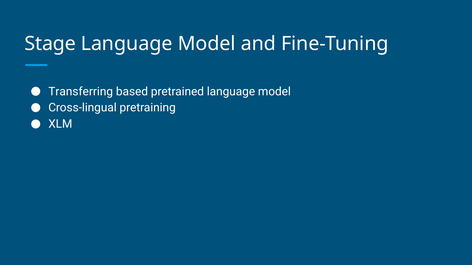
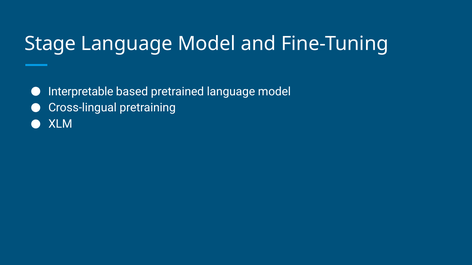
Transferring: Transferring -> Interpretable (81, 92)
